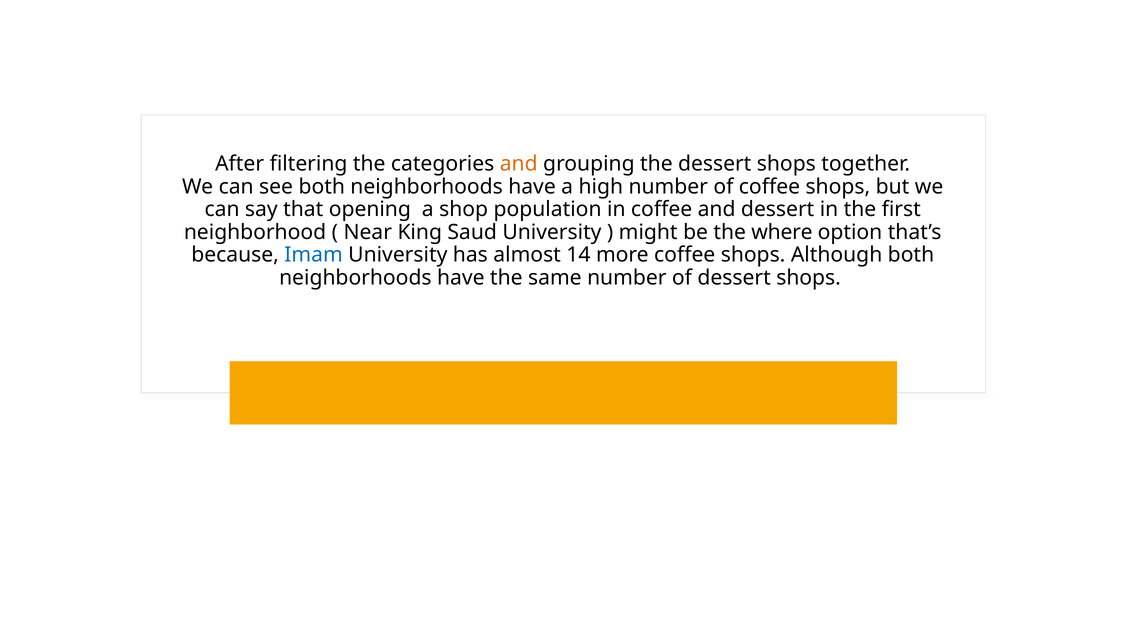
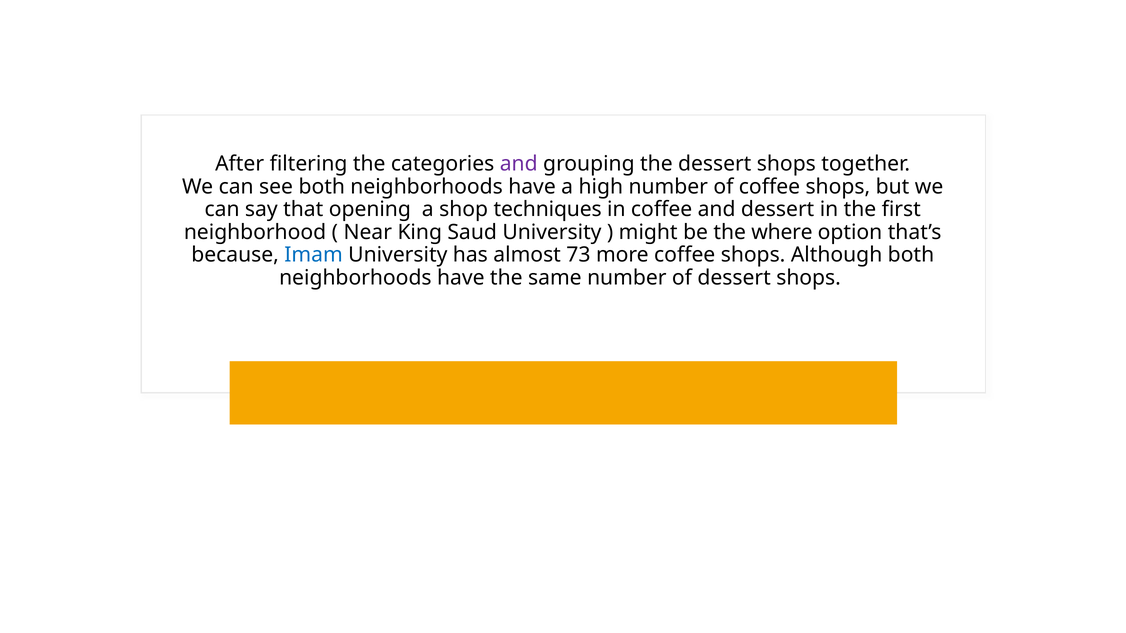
and colour: orange -> purple (519, 164)
population: population -> techniques (548, 210)
14: 14 -> 73 (578, 255)
